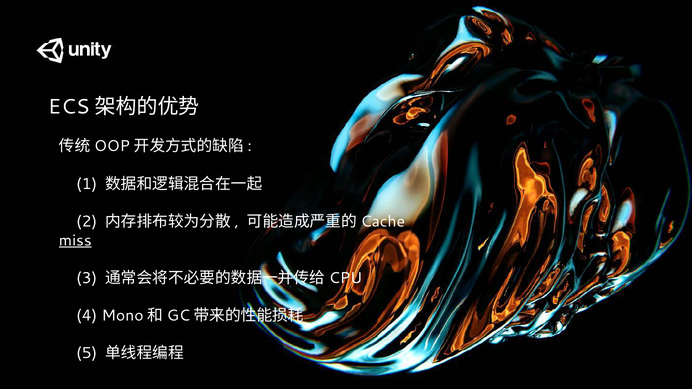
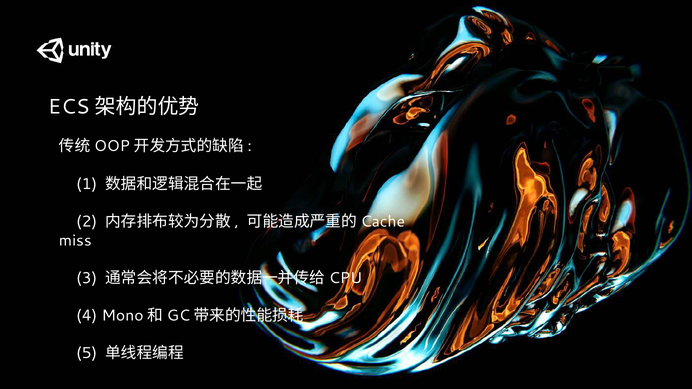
miss underline: present -> none (75, 241)
